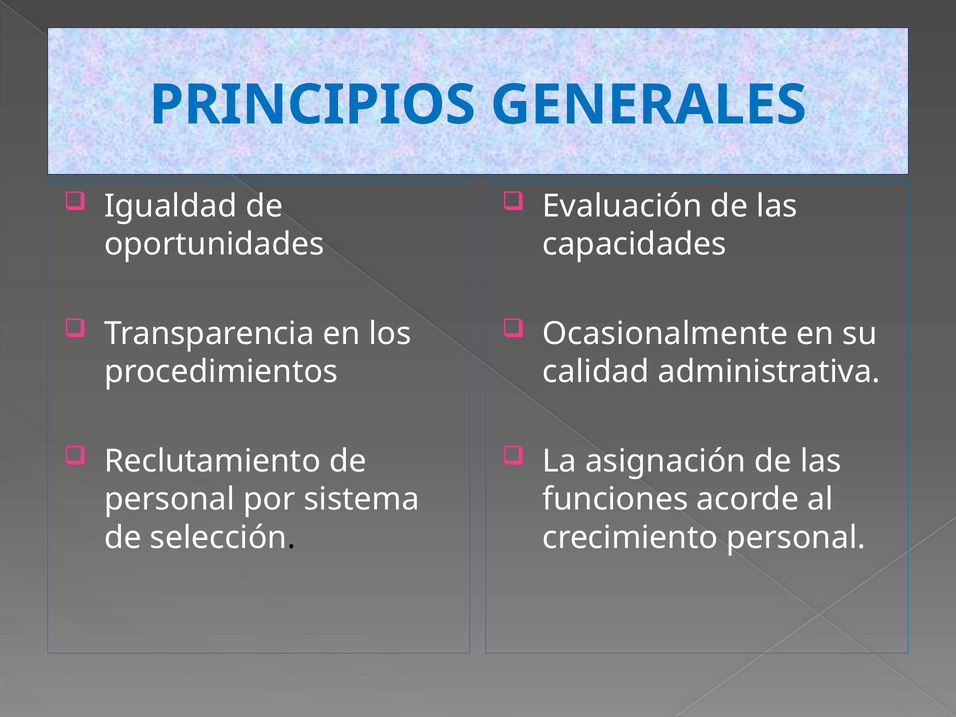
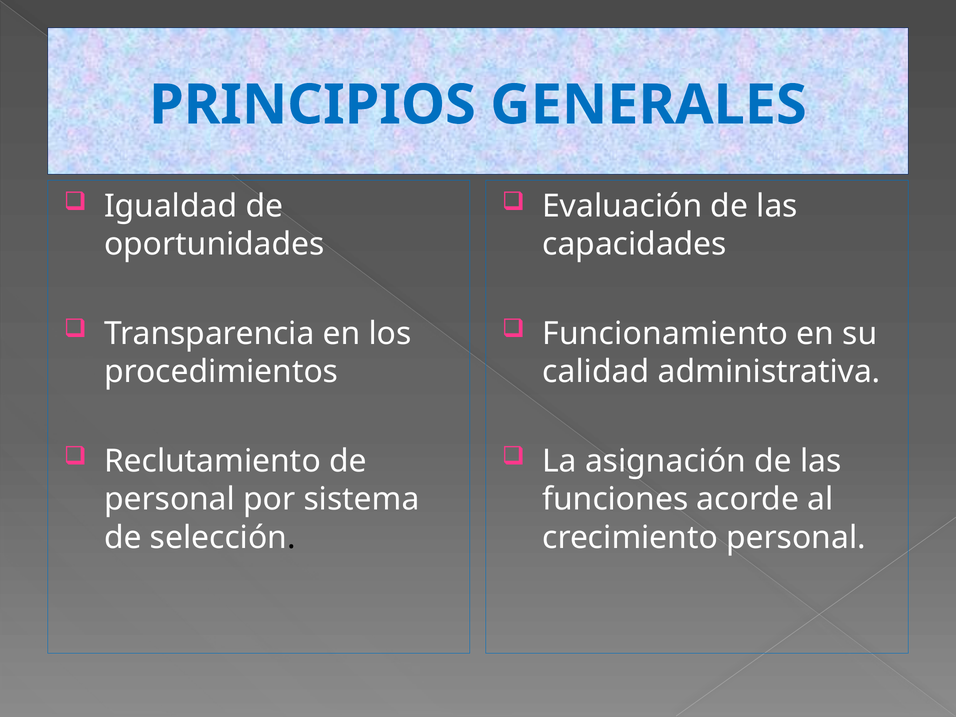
Ocasionalmente: Ocasionalmente -> Funcionamiento (665, 334)
